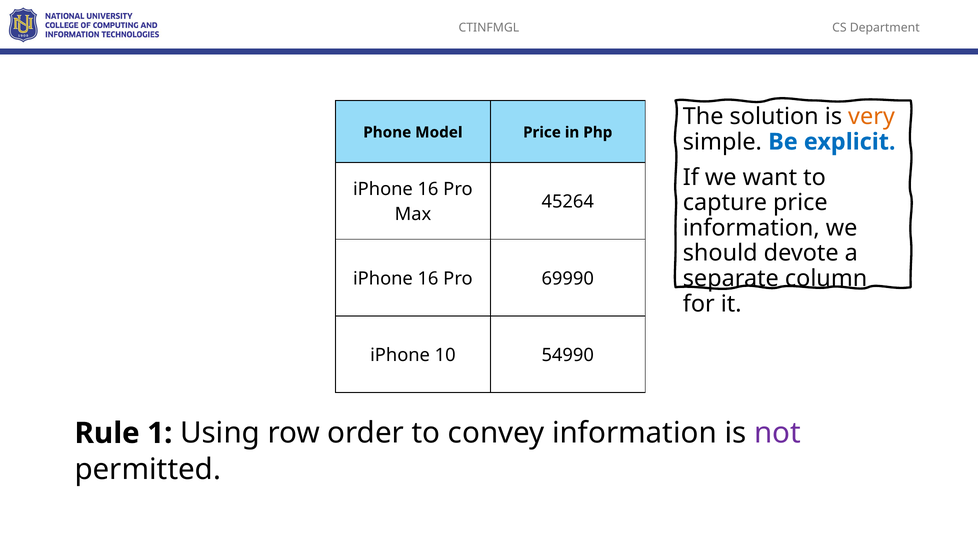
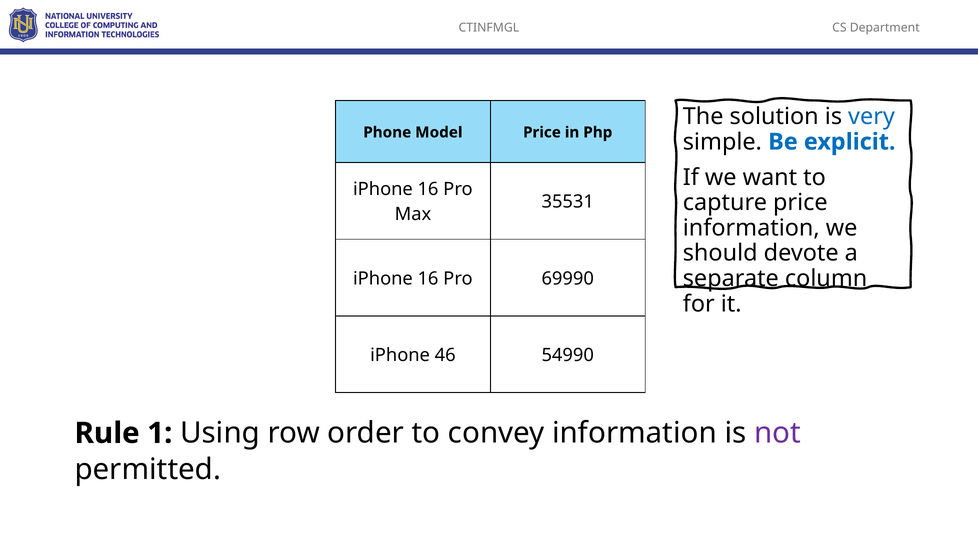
very colour: orange -> blue (872, 117)
45264: 45264 -> 35531 (568, 202)
10: 10 -> 46 (445, 355)
